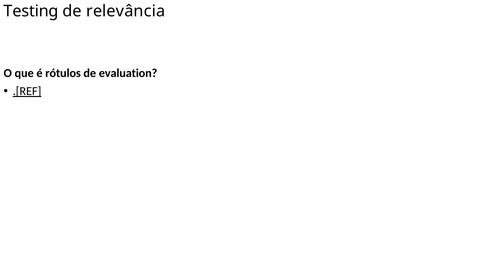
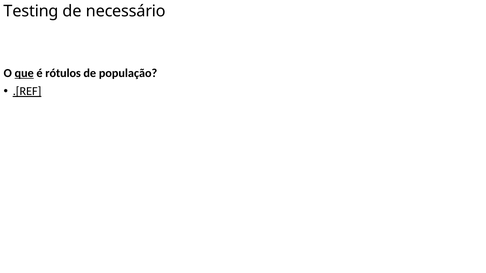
relevância: relevância -> necessário (126, 11)
que underline: none -> present (24, 73)
evaluation: evaluation -> população (128, 73)
